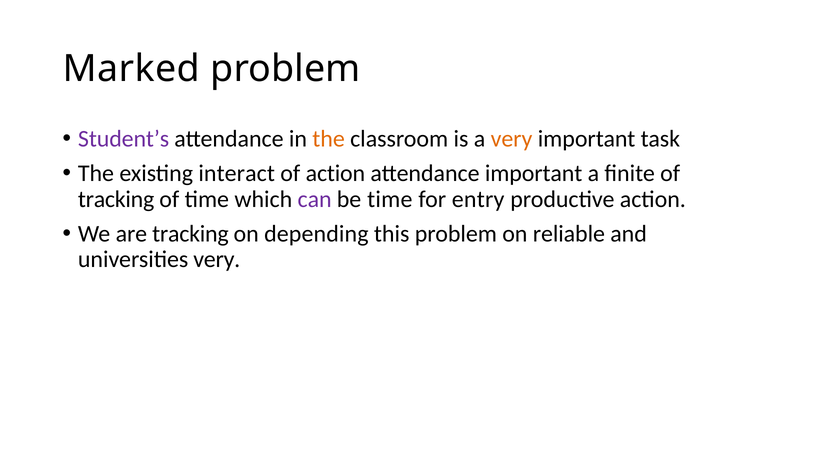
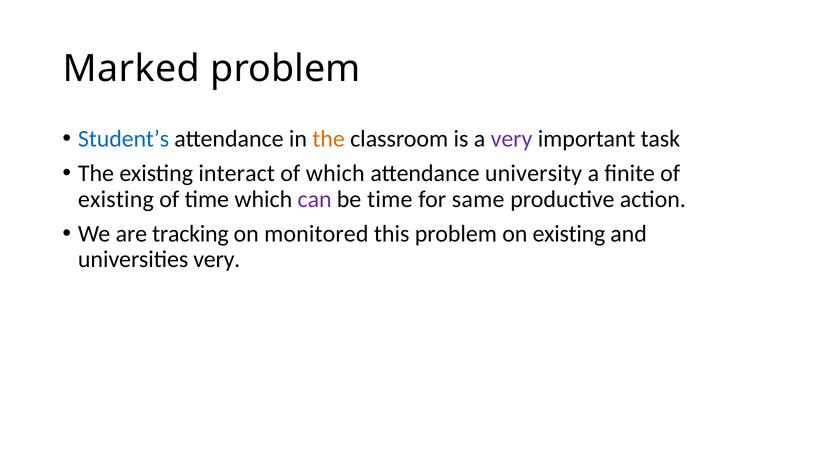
Student’s colour: purple -> blue (124, 139)
very colour: orange -> purple (511, 139)
of action: action -> which (335, 173)
attendance important: important -> university (533, 173)
tracking: tracking -> existing (116, 199)
entry: entry -> same (478, 199)
depending: depending -> monitored (316, 234)
on reliable: reliable -> existing (569, 234)
